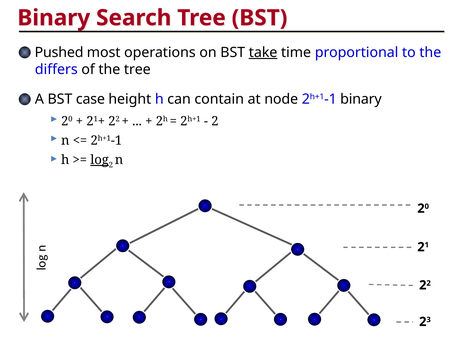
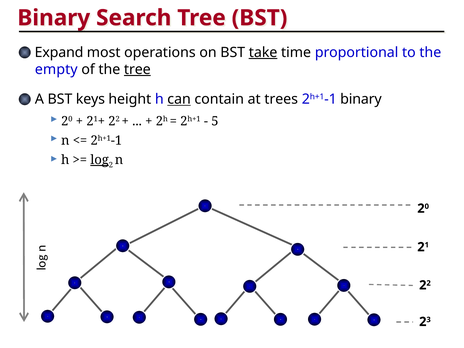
Pushed: Pushed -> Expand (59, 52)
differs: differs -> empty (56, 69)
tree underline: none -> present (137, 69)
case: case -> keys (90, 99)
can underline: none -> present (179, 99)
node: node -> trees (281, 99)
2: 2 -> 5 (215, 121)
